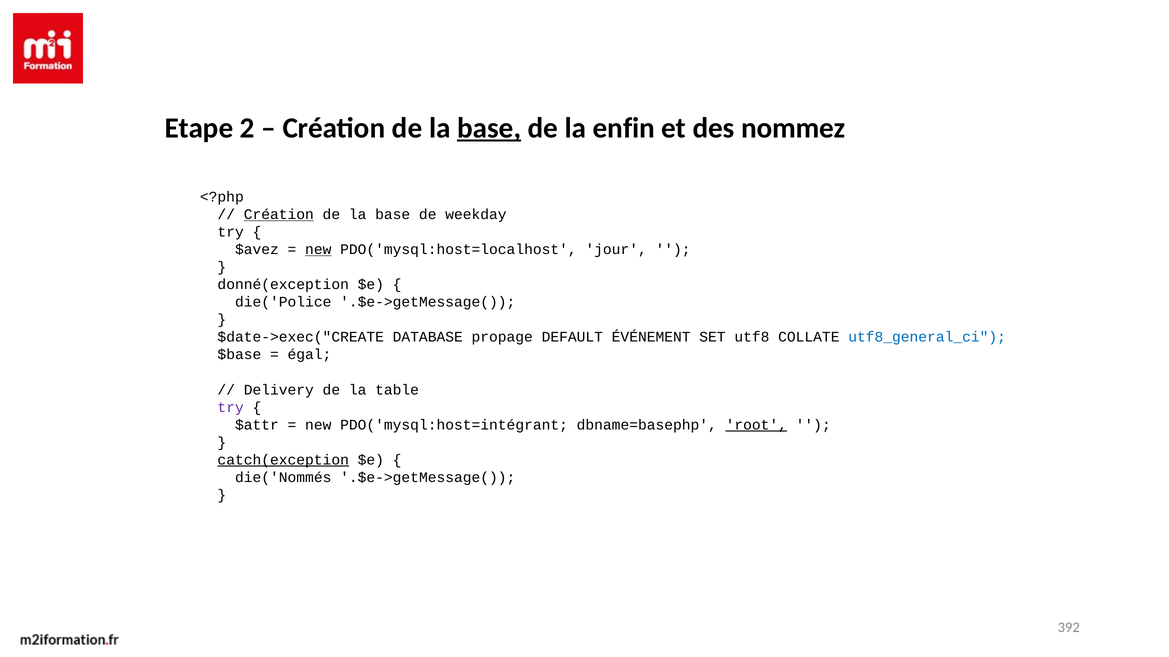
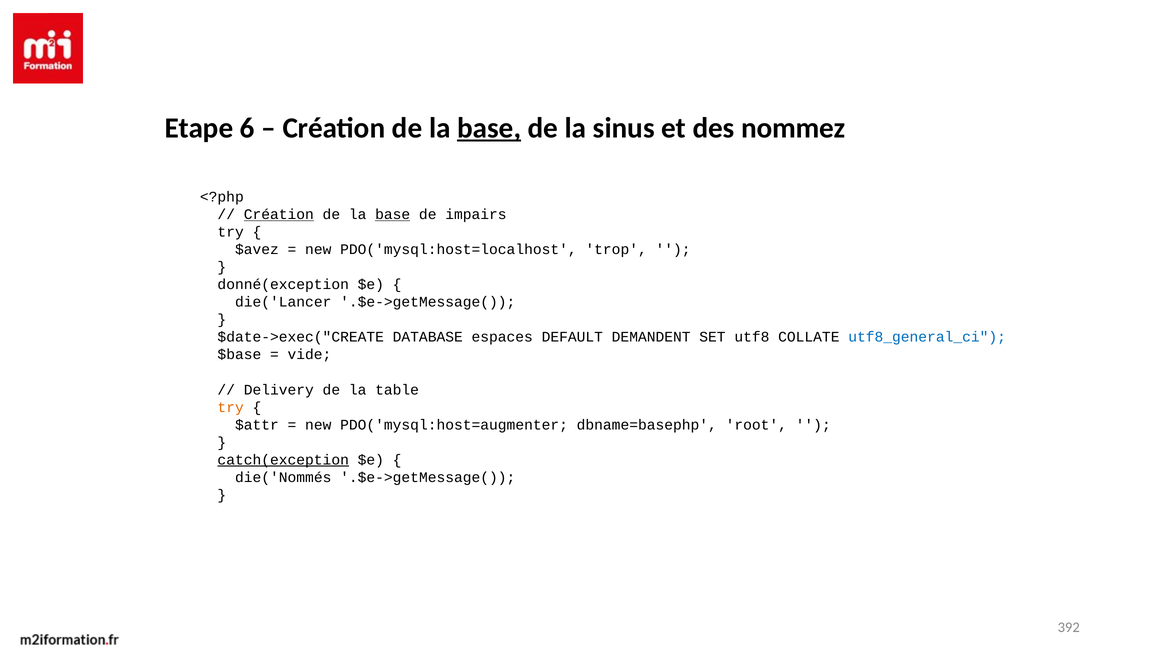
2: 2 -> 6 (247, 128)
enfin: enfin -> sinus (624, 128)
base underline: none -> present (393, 215)
weekday: weekday -> impairs (476, 215)
new underline: present -> none (318, 250)
jour: jour -> trop (616, 250)
die('Police: die('Police -> die('Lancer (283, 302)
propage: propage -> espaces (502, 337)
ÉVÉNEMENT: ÉVÉNEMENT -> DEMANDENT (651, 337)
égal: égal -> vide (309, 355)
try colour: purple -> orange (231, 408)
PDO('mysql:host=intégrant: PDO('mysql:host=intégrant -> PDO('mysql:host=augmenter (454, 425)
root underline: present -> none (756, 425)
